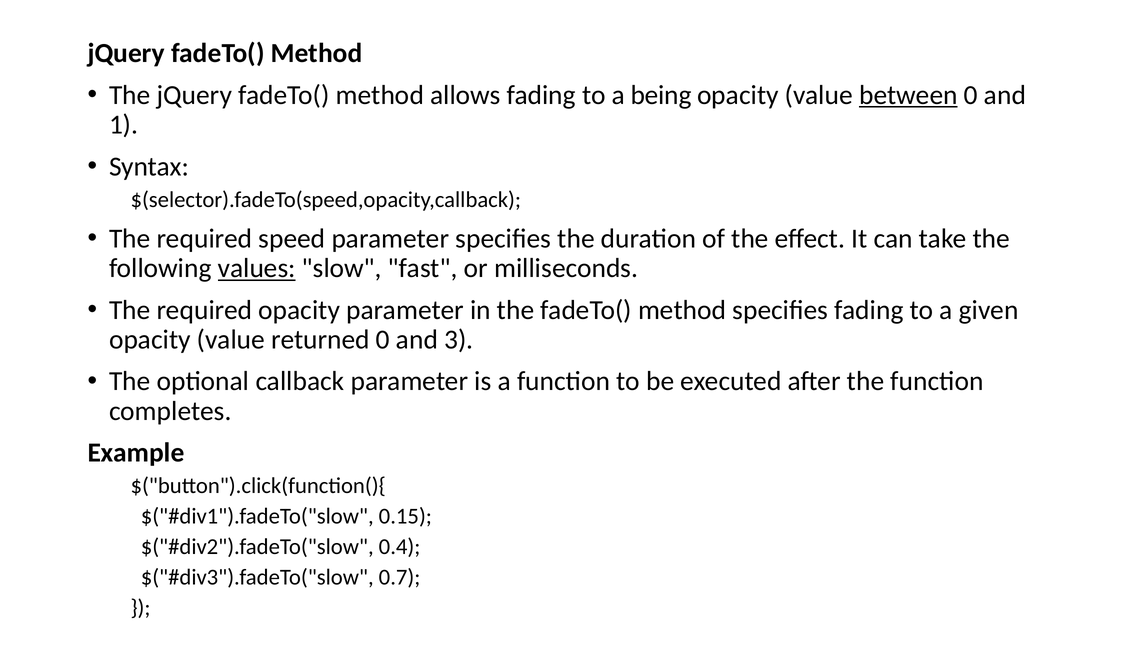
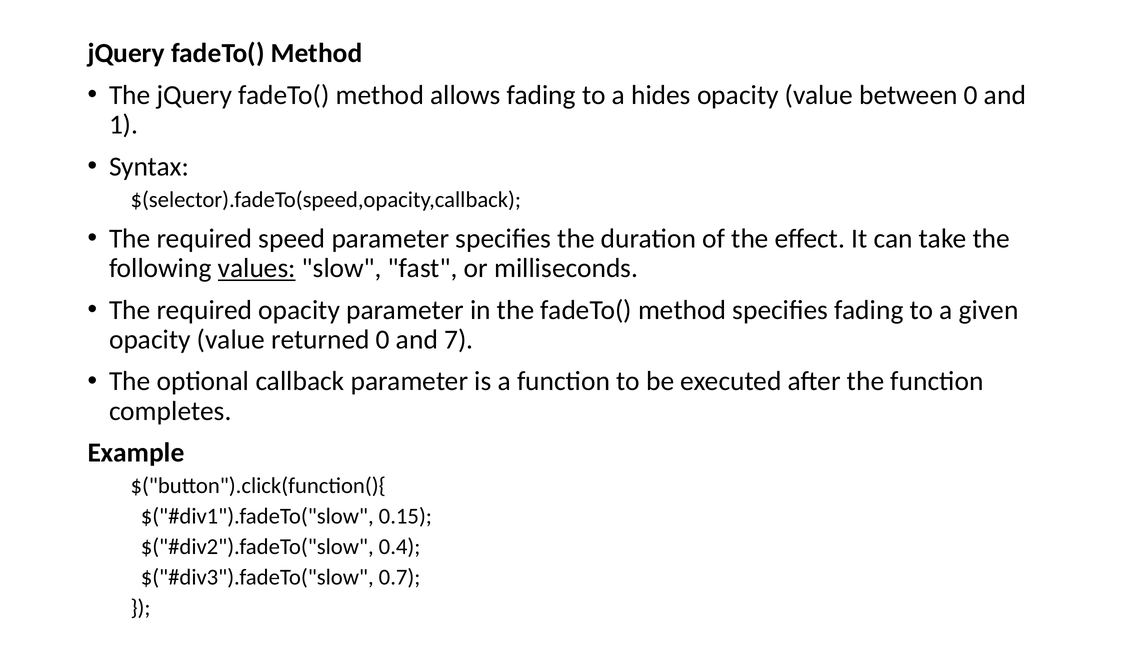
being: being -> hides (661, 95)
between underline: present -> none (908, 95)
3: 3 -> 7 (459, 340)
